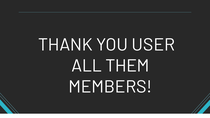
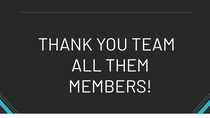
USER: USER -> TEAM (153, 45)
